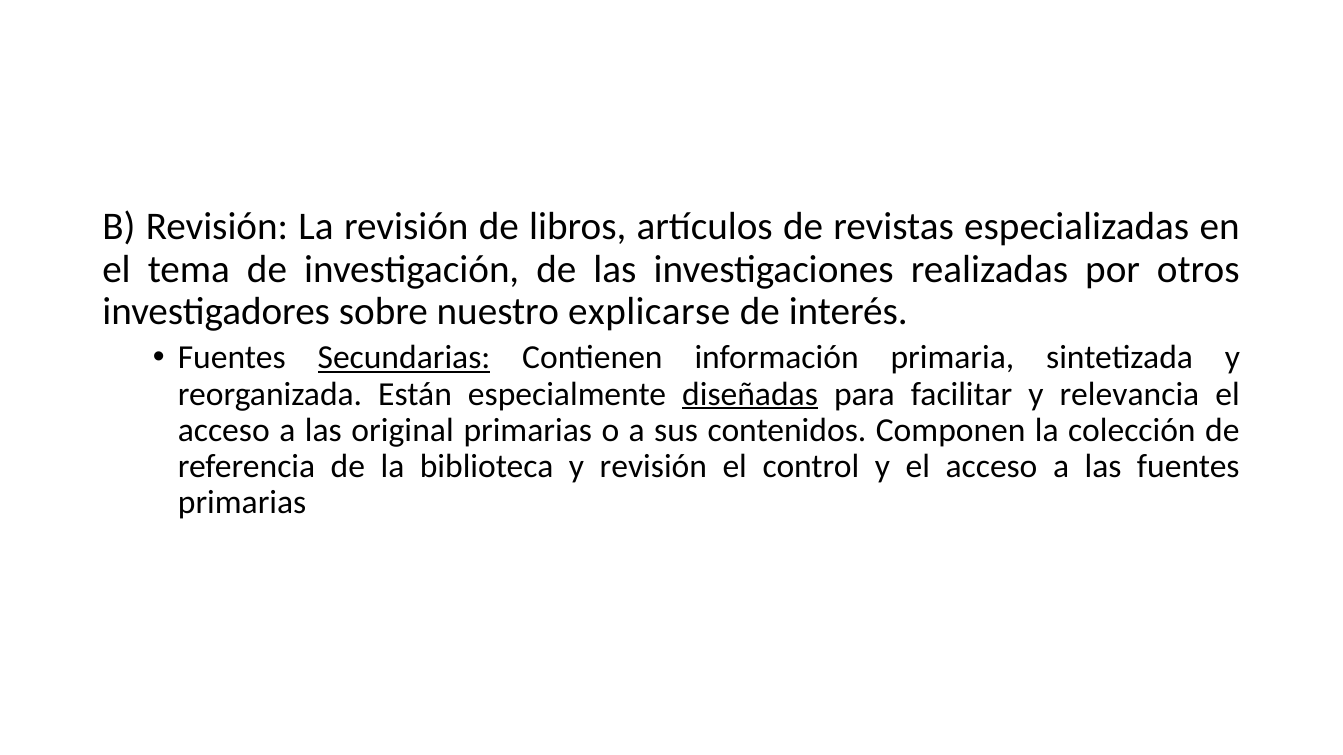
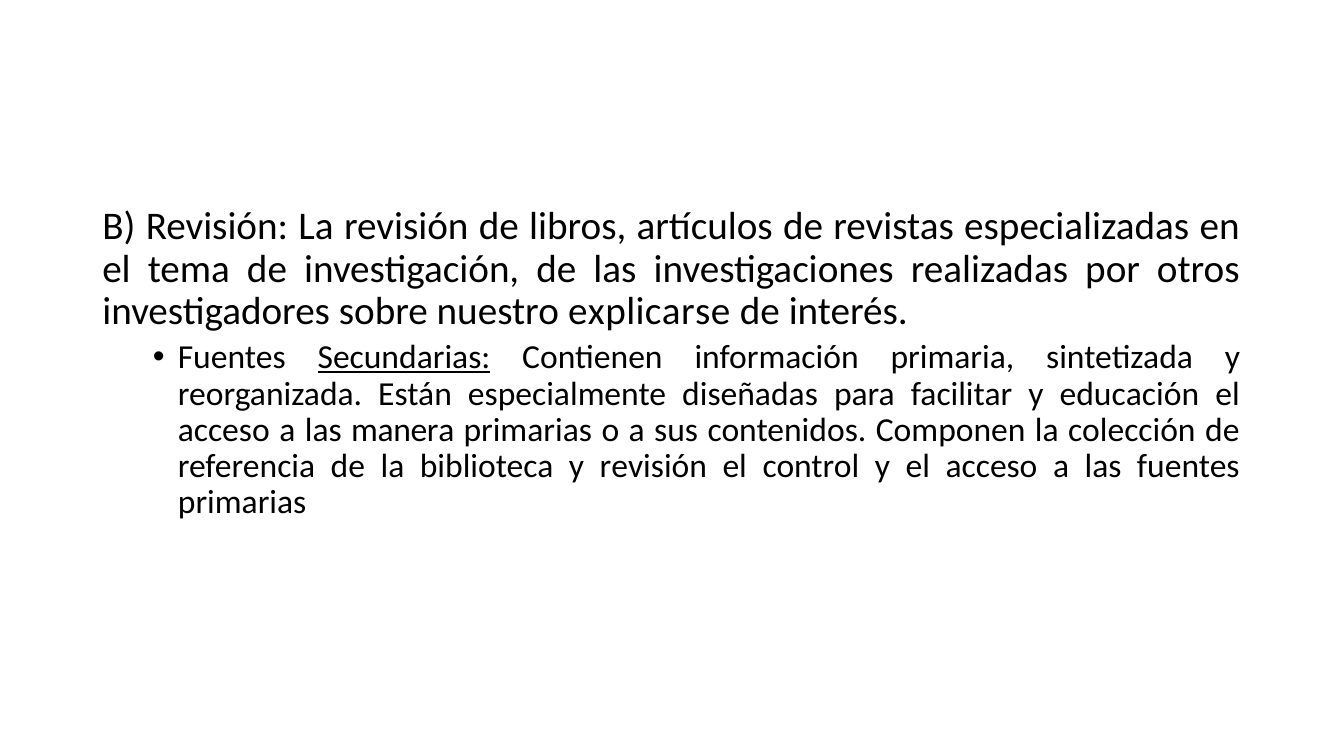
diseñadas underline: present -> none (750, 394)
relevancia: relevancia -> educación (1129, 394)
original: original -> manera (403, 430)
